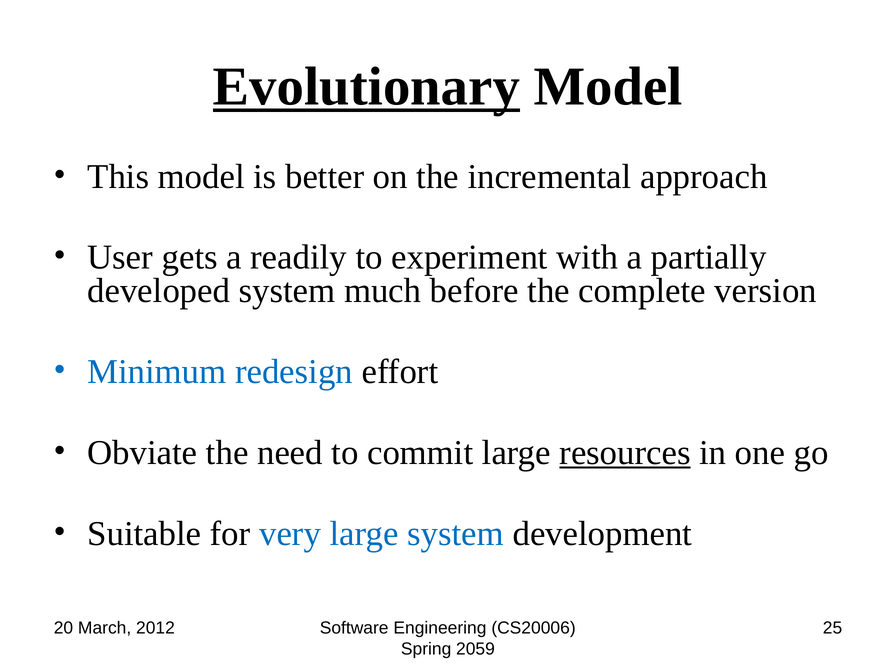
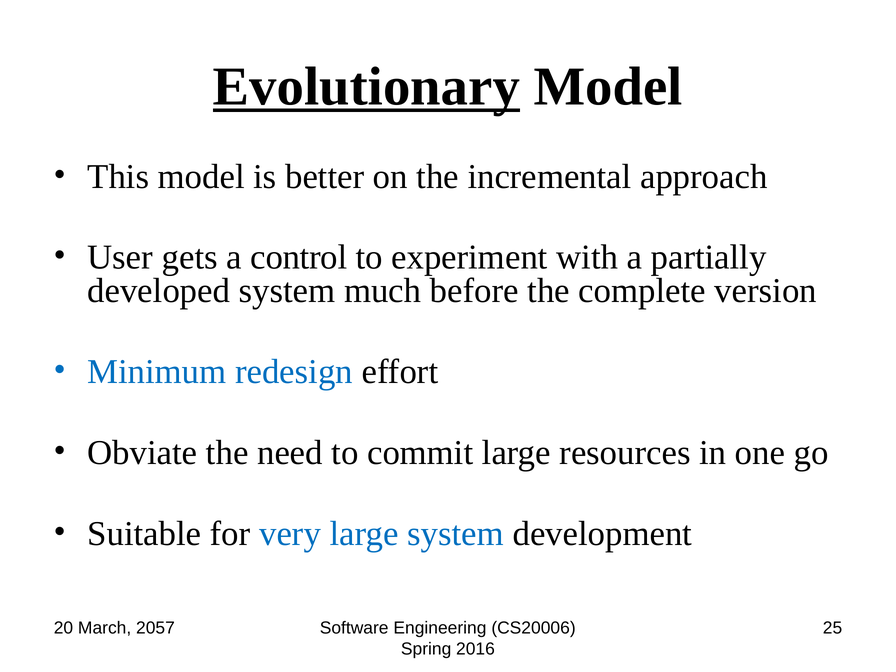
readily: readily -> control (299, 257)
resources underline: present -> none (625, 453)
2012: 2012 -> 2057 (155, 628)
2059: 2059 -> 2016 (475, 649)
